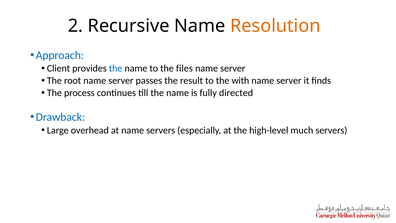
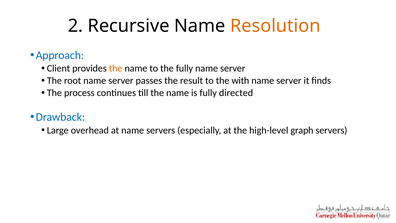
the colour: blue -> orange (116, 68)
the files: files -> fully (184, 68)
much: much -> graph (302, 130)
